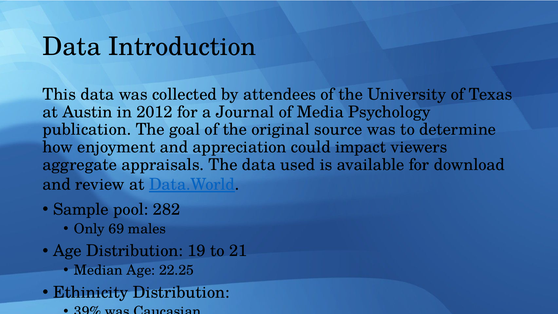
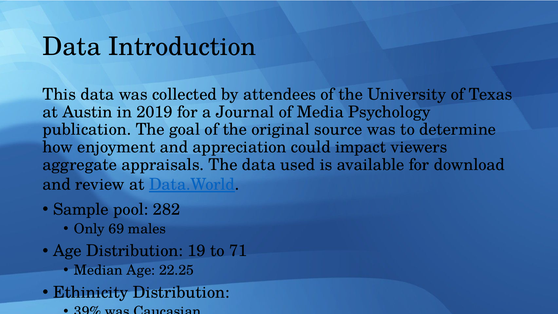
2012: 2012 -> 2019 (155, 112)
21: 21 -> 71 (238, 251)
